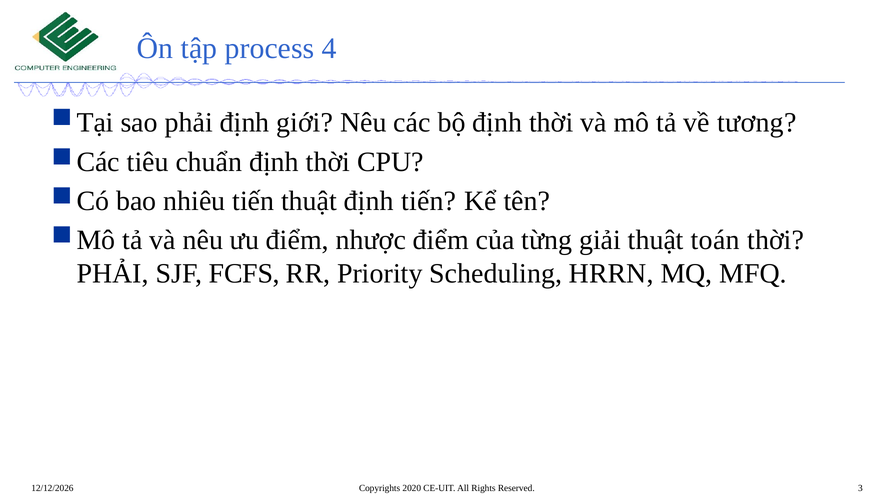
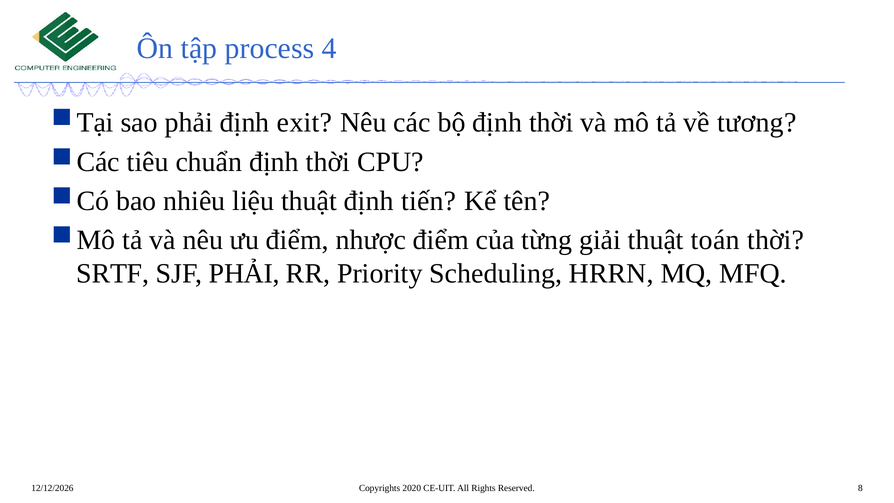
giới: giới -> exit (305, 123)
nhiêu tiến: tiến -> liệu (253, 201)
PHẢI: PHẢI -> SRTF (113, 274)
SJF FCFS: FCFS -> PHẢI (244, 274)
3: 3 -> 8 (860, 488)
